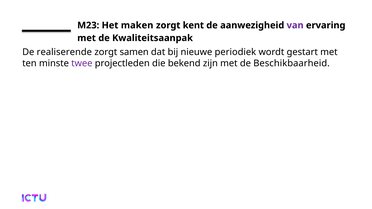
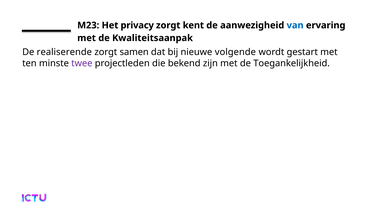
maken: maken -> privacy (137, 25)
van colour: purple -> blue (295, 25)
periodiek: periodiek -> volgende (235, 52)
Beschikbaarheid: Beschikbaarheid -> Toegankelijkheid (292, 63)
